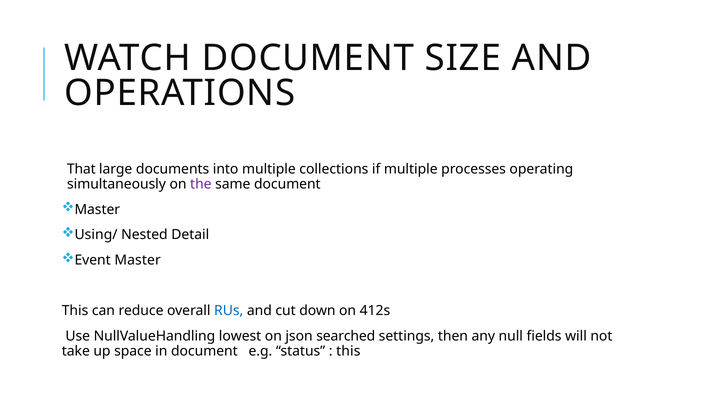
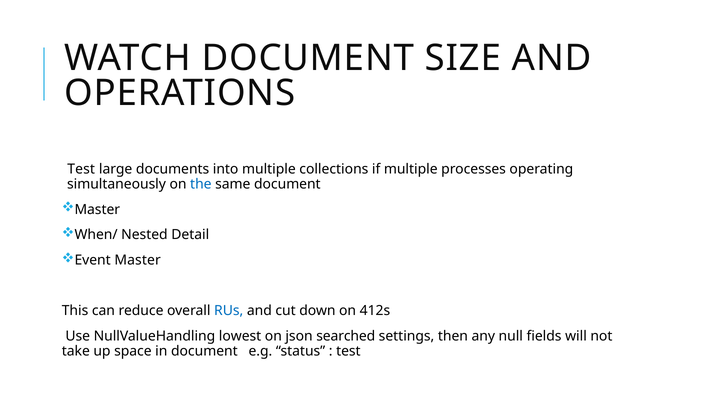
That: That -> Test (81, 169)
the colour: purple -> blue (201, 184)
Using/: Using/ -> When/ (96, 235)
this: this -> test (348, 351)
